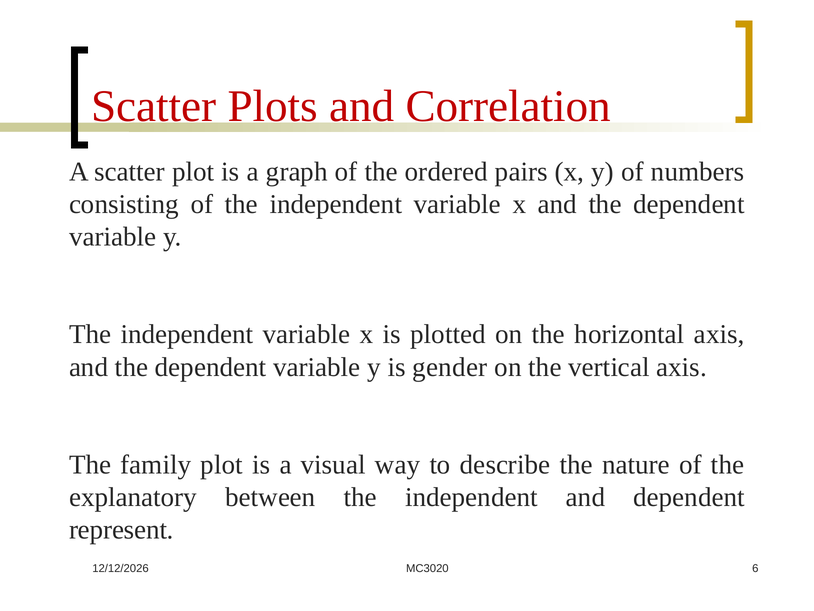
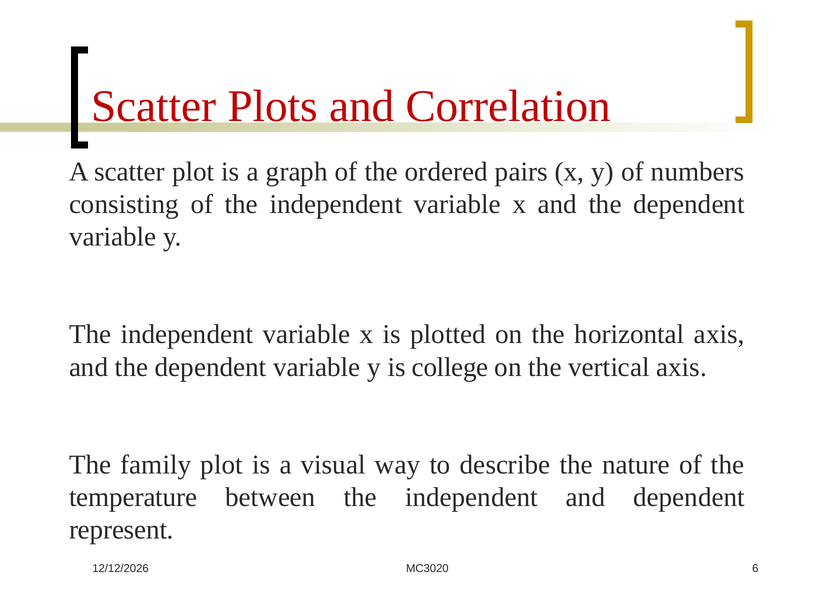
gender: gender -> college (450, 367)
explanatory: explanatory -> temperature (133, 497)
